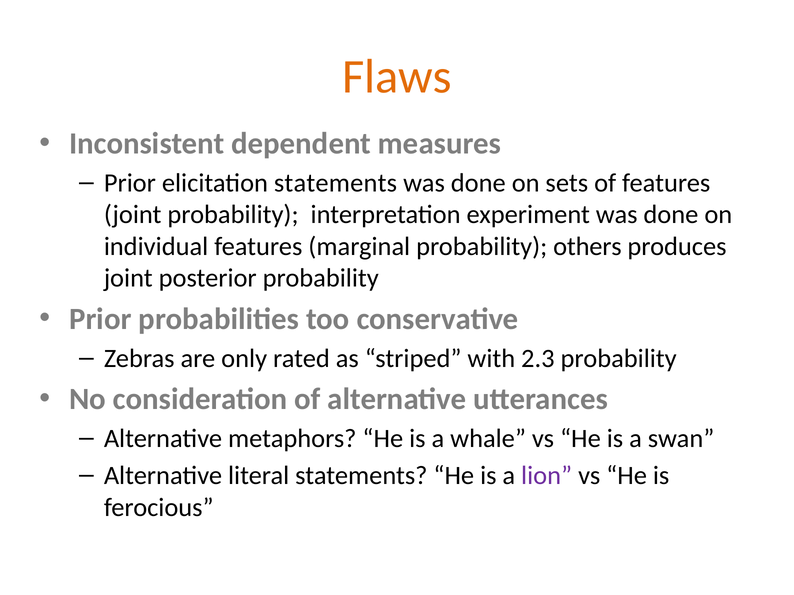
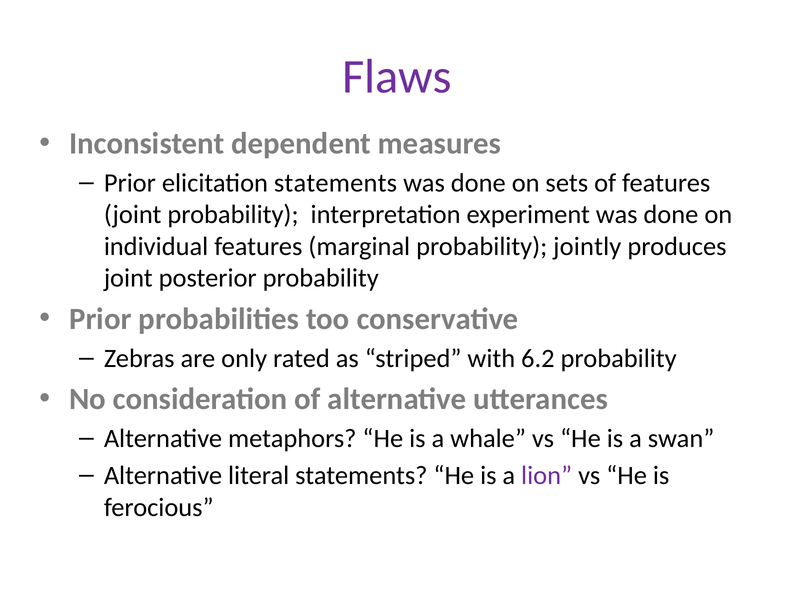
Flaws colour: orange -> purple (397, 77)
others: others -> jointly (587, 247)
2.3: 2.3 -> 6.2 (538, 359)
